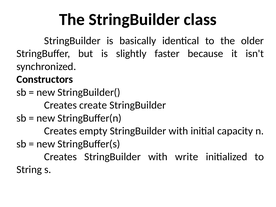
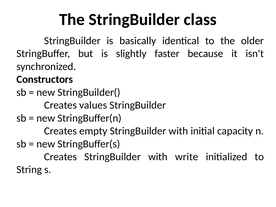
create: create -> values (93, 105)
